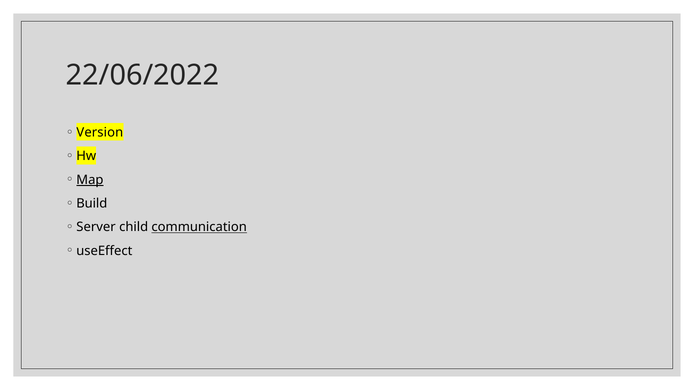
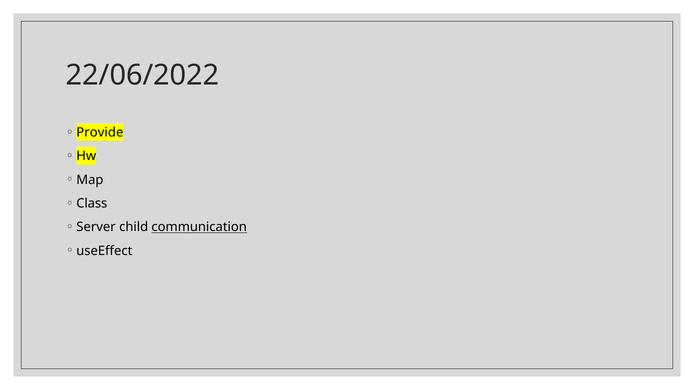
Version: Version -> Provide (100, 133)
Map underline: present -> none (90, 180)
Build: Build -> Class (92, 204)
